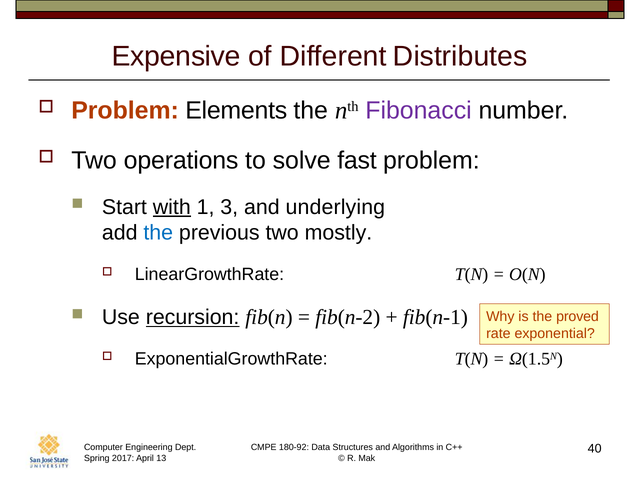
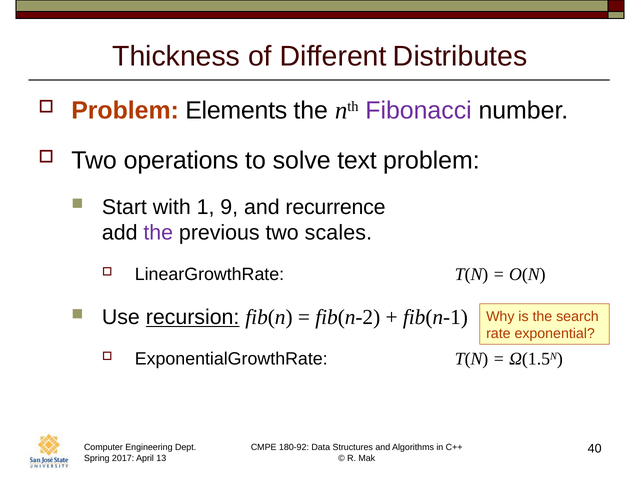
Expensive: Expensive -> Thickness (176, 56)
fast: fast -> text (357, 160)
with underline: present -> none (172, 207)
3: 3 -> 9 (229, 207)
underlying: underlying -> recurrence (336, 207)
the colour: blue -> purple (158, 233)
mostly: mostly -> scales (338, 233)
proved: proved -> search (577, 317)
